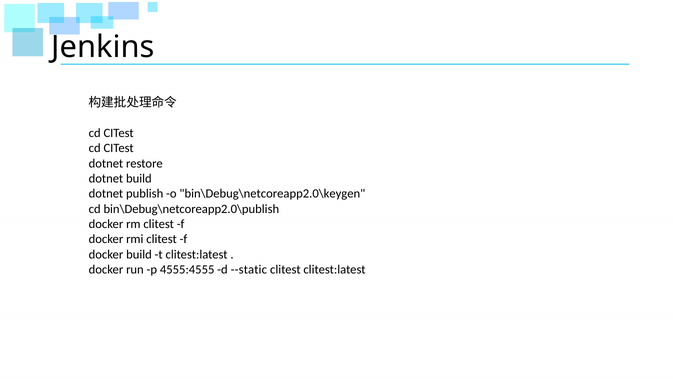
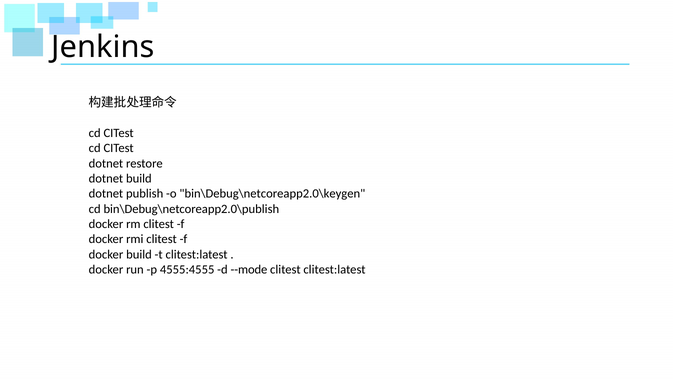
--static: --static -> --mode (249, 269)
